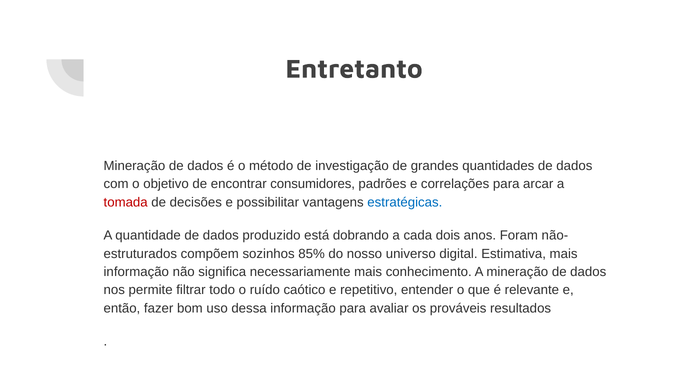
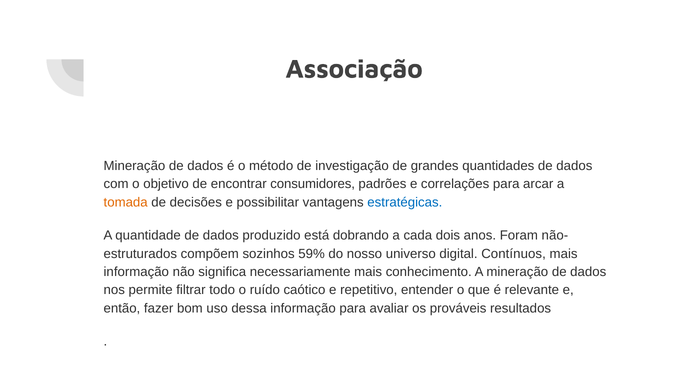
Entretanto: Entretanto -> Associação (354, 69)
tomada colour: red -> orange (126, 202)
85%: 85% -> 59% (312, 254)
Estimativa: Estimativa -> Contínuos (514, 254)
